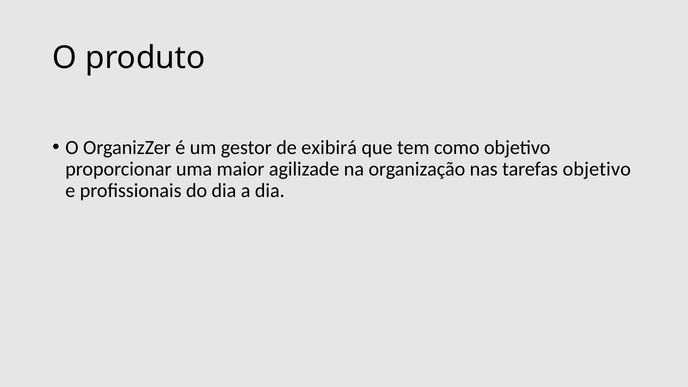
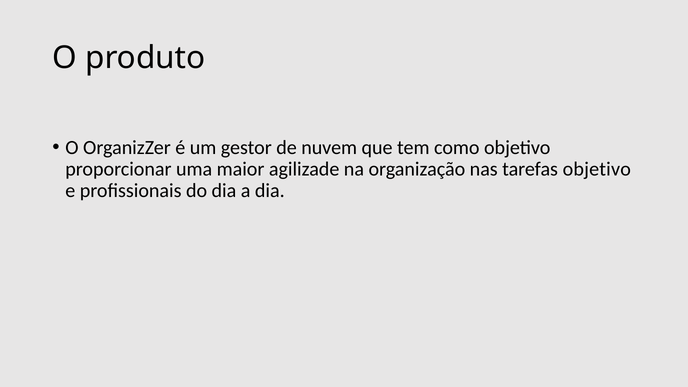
exibirá: exibirá -> nuvem (329, 147)
